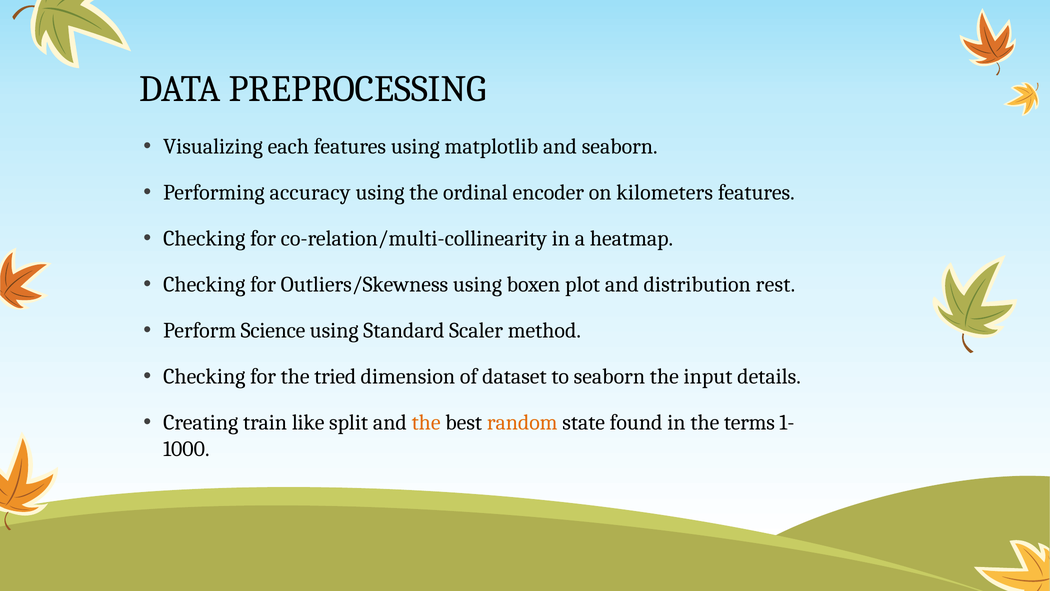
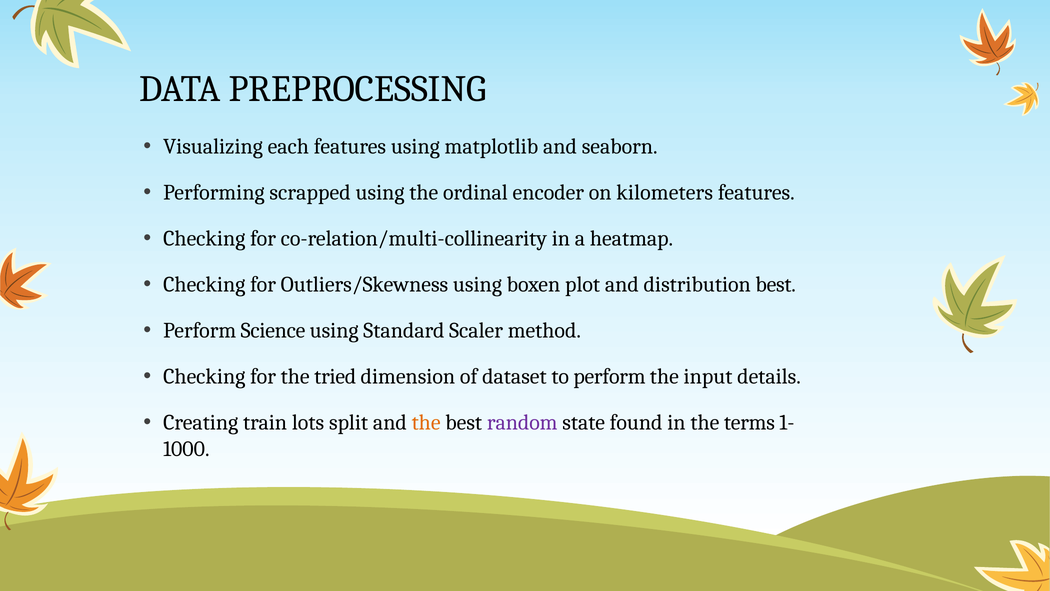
accuracy: accuracy -> scrapped (310, 193)
distribution rest: rest -> best (776, 284)
to seaborn: seaborn -> perform (609, 376)
like: like -> lots (308, 422)
random colour: orange -> purple (522, 422)
